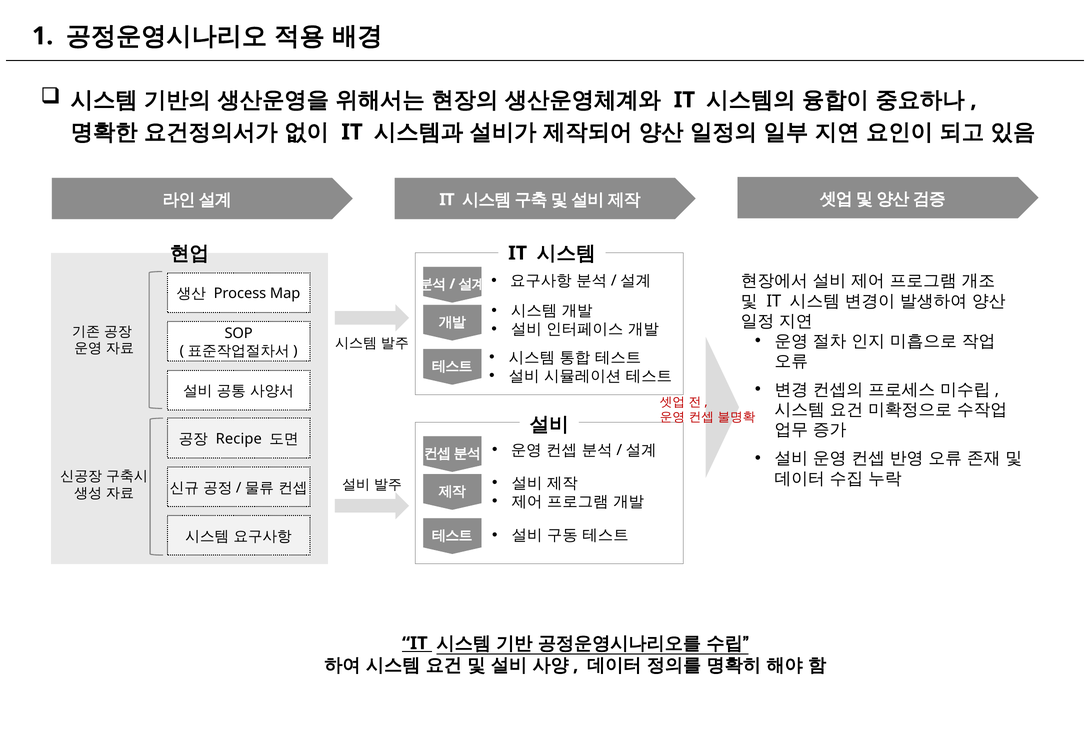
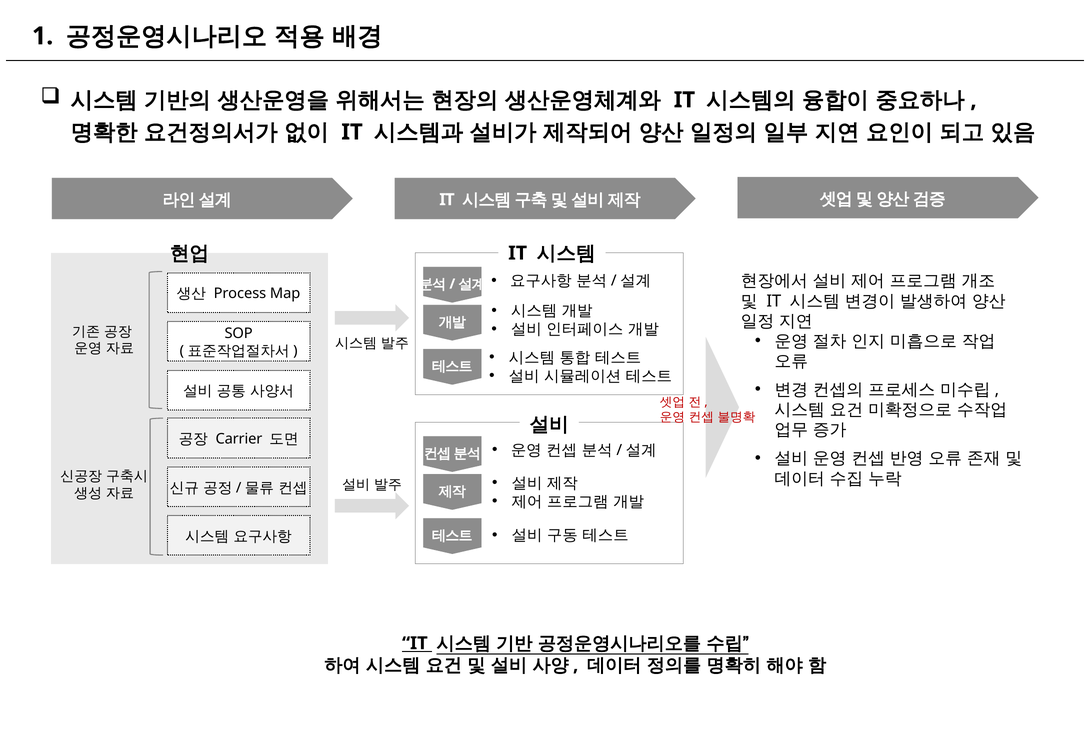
Recipe: Recipe -> Carrier (239, 439)
